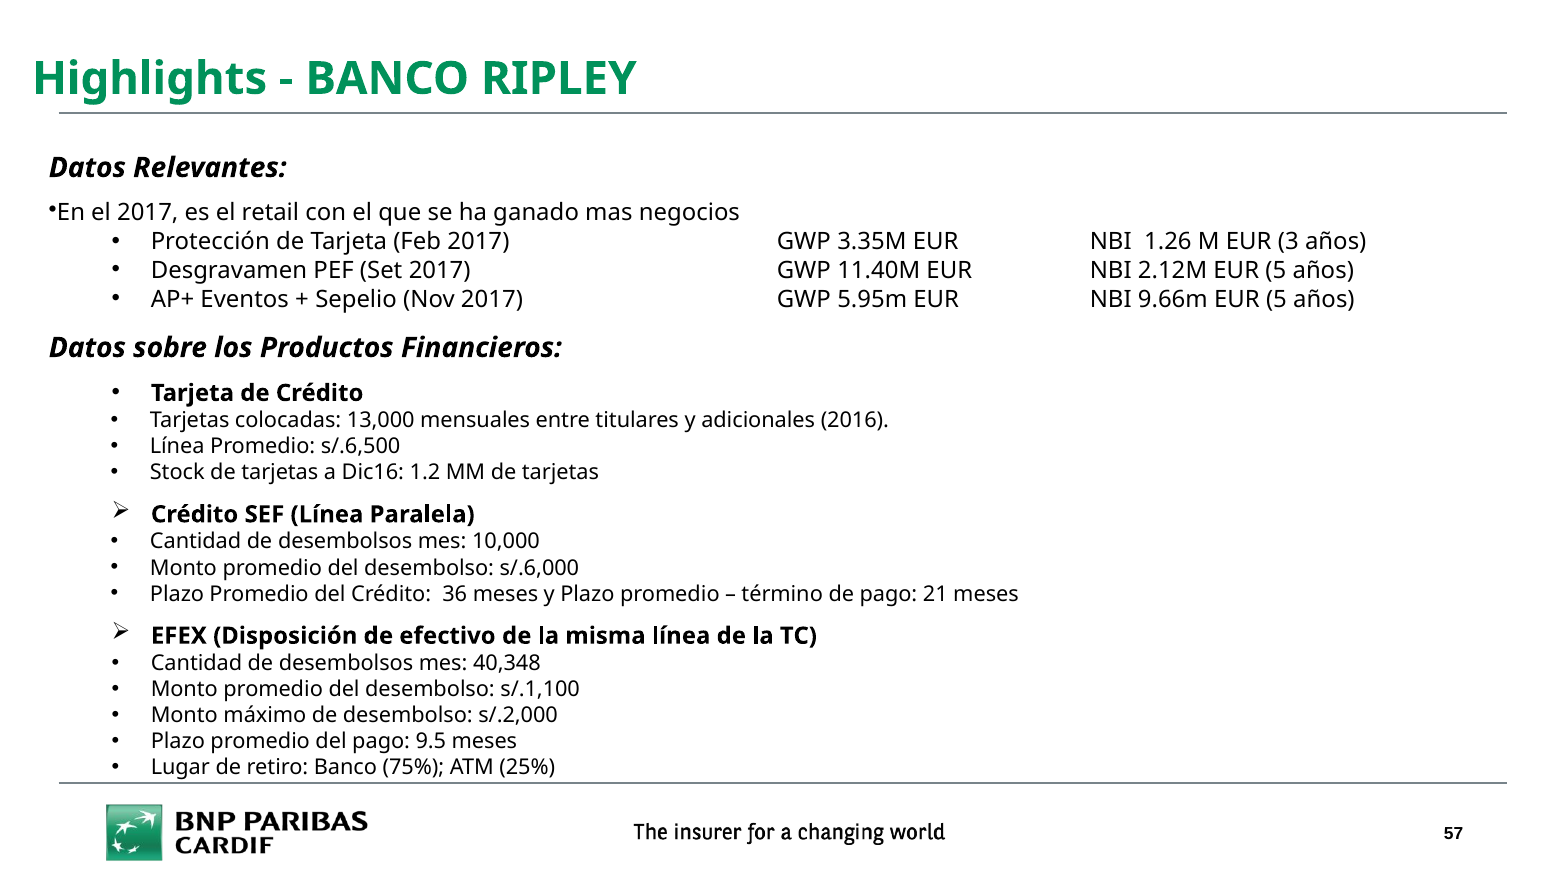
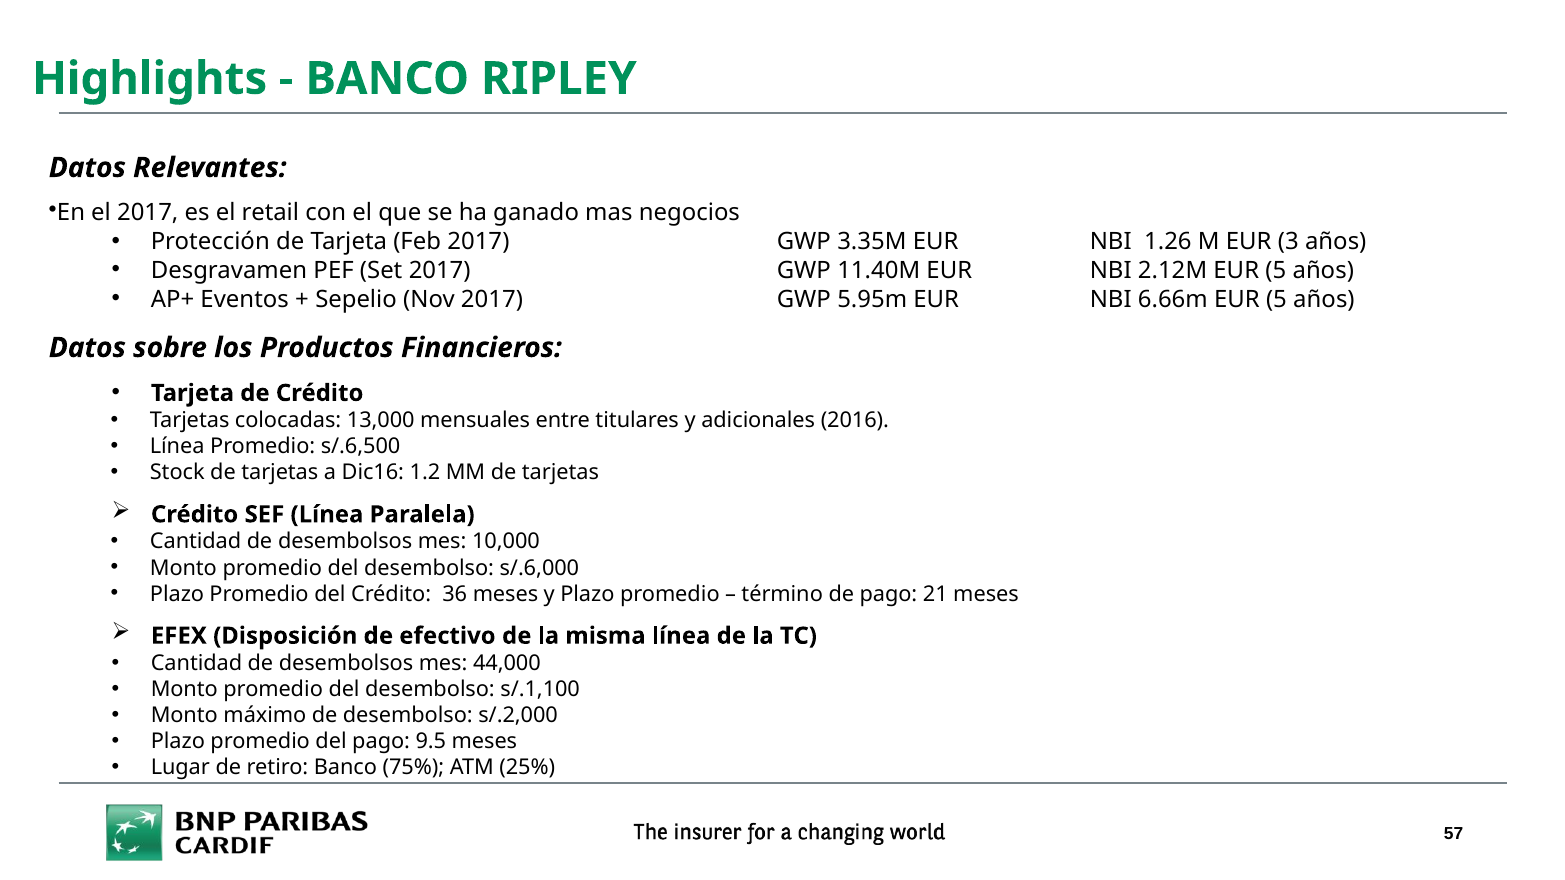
9.66m: 9.66m -> 6.66m (1173, 299)
40,348: 40,348 -> 44,000 (507, 663)
